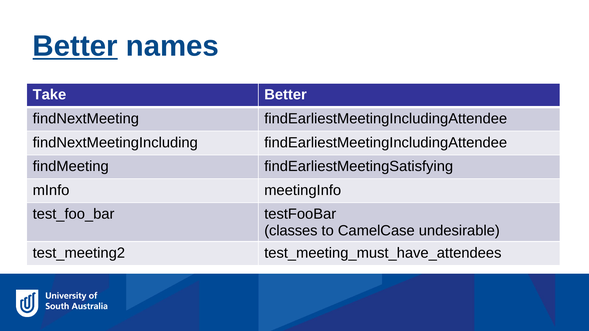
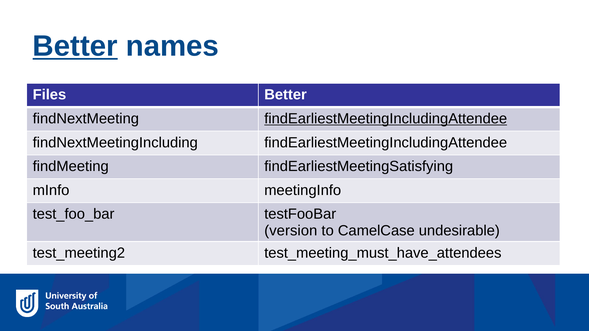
Take: Take -> Files (49, 95)
findEarliestMeetingIncludingAttendee underline: none -> present (386, 119)
classes: classes -> version (291, 231)
